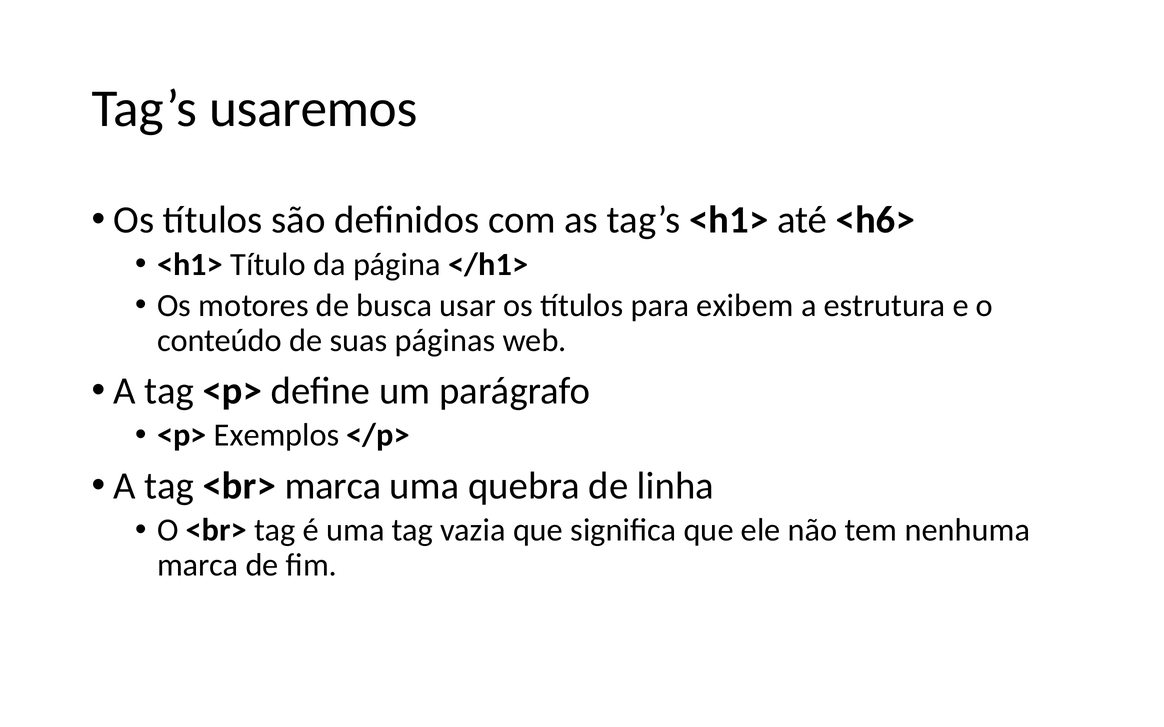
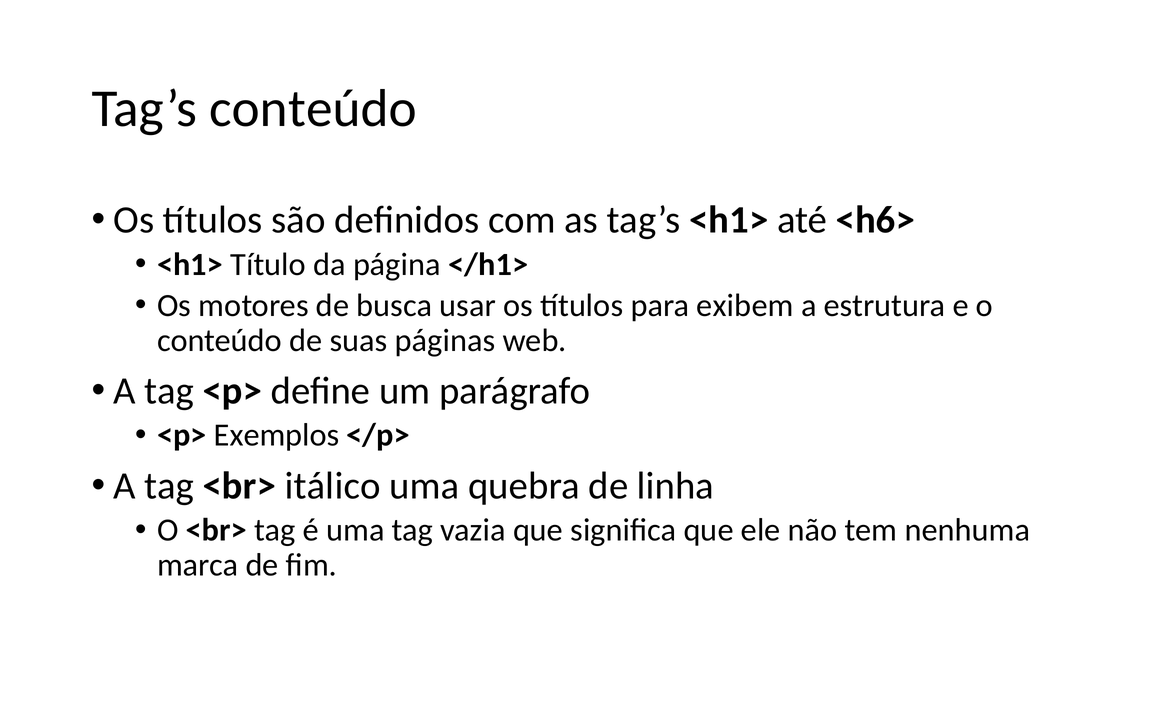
Tag’s usaremos: usaremos -> conteúdo (313, 109)
<br> marca: marca -> itálico (333, 486)
